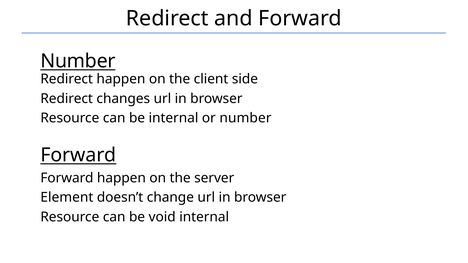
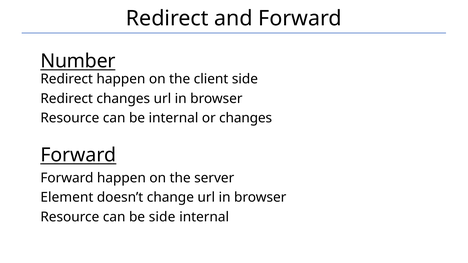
or number: number -> changes (246, 118)
be void: void -> side (162, 217)
